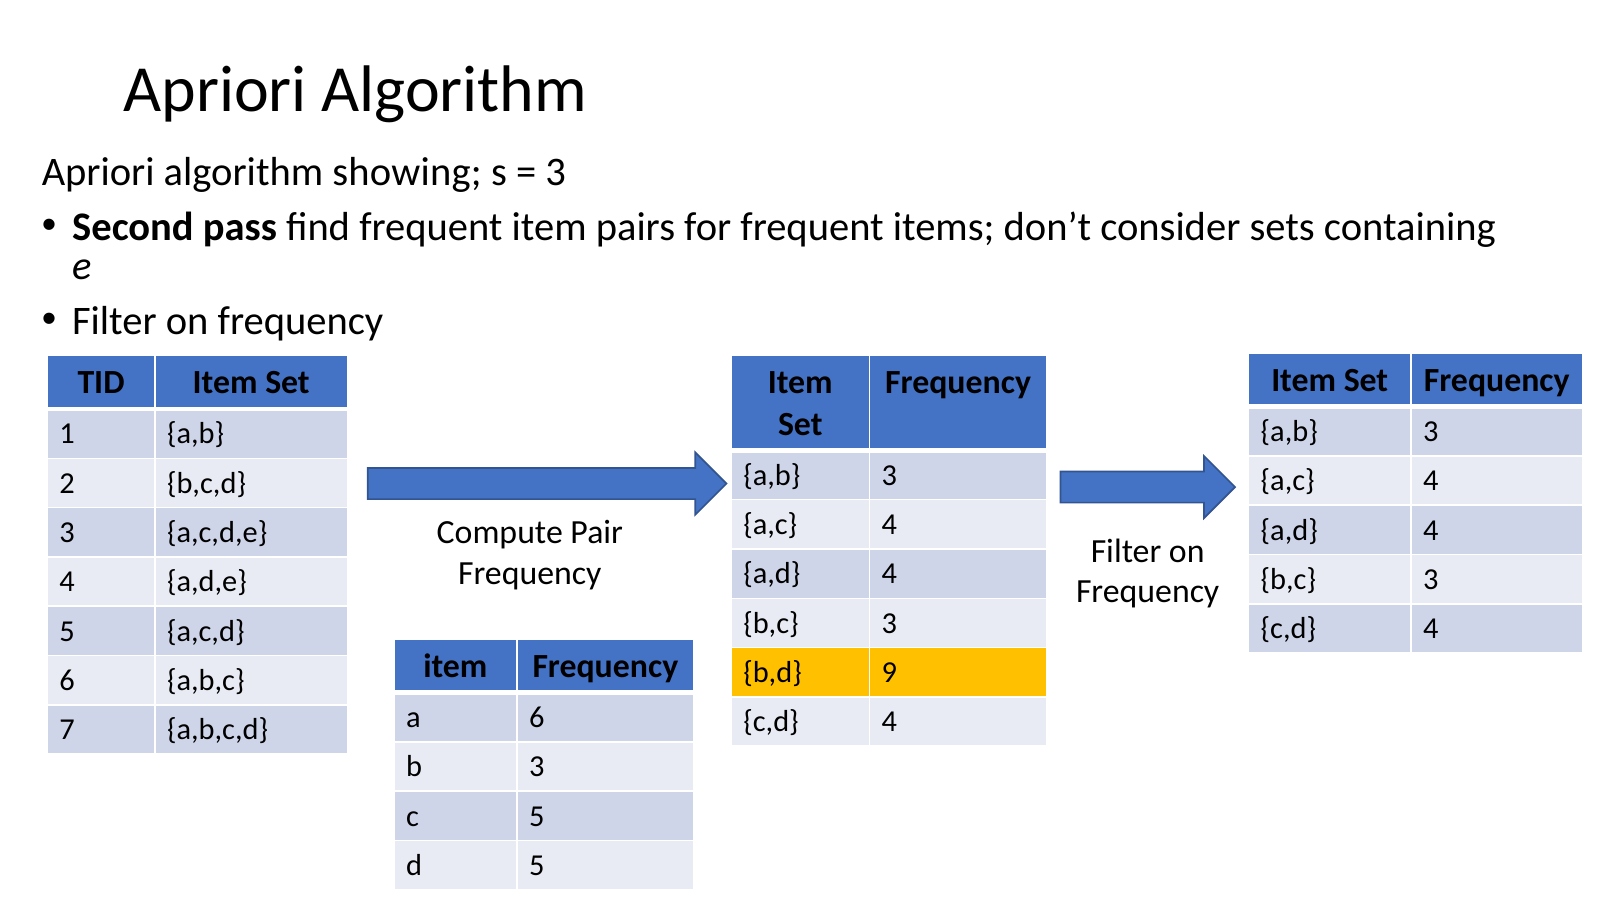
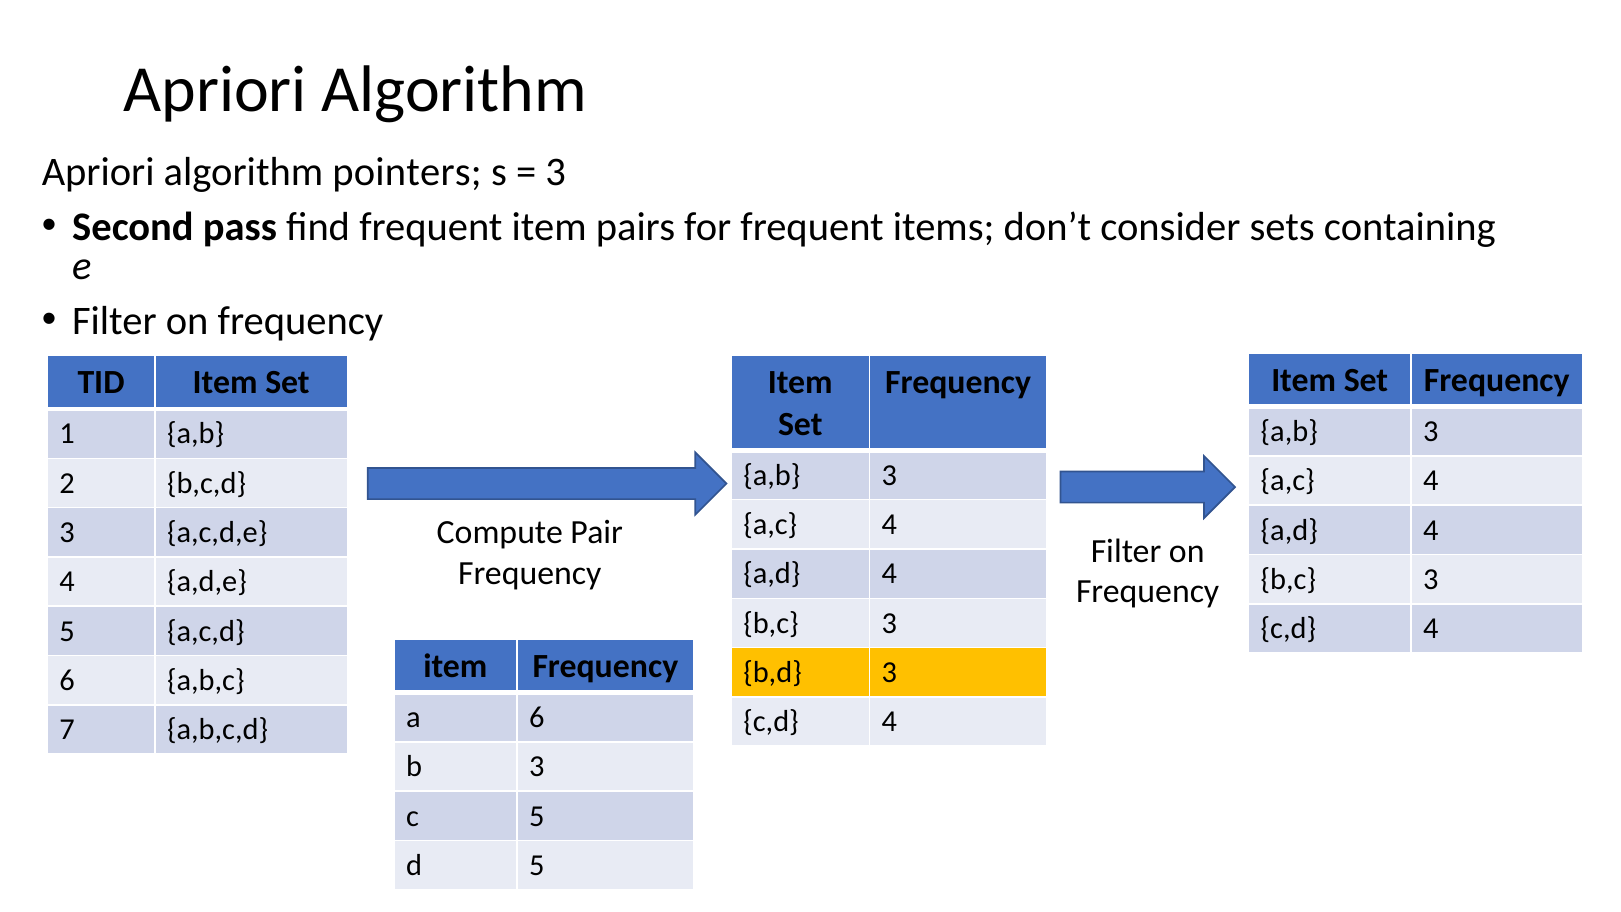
showing: showing -> pointers (407, 172)
b,d 9: 9 -> 3 (889, 672)
